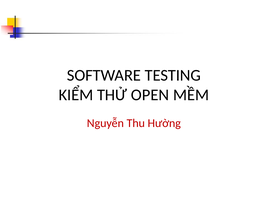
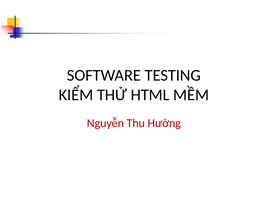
OPEN: OPEN -> HTML (150, 95)
